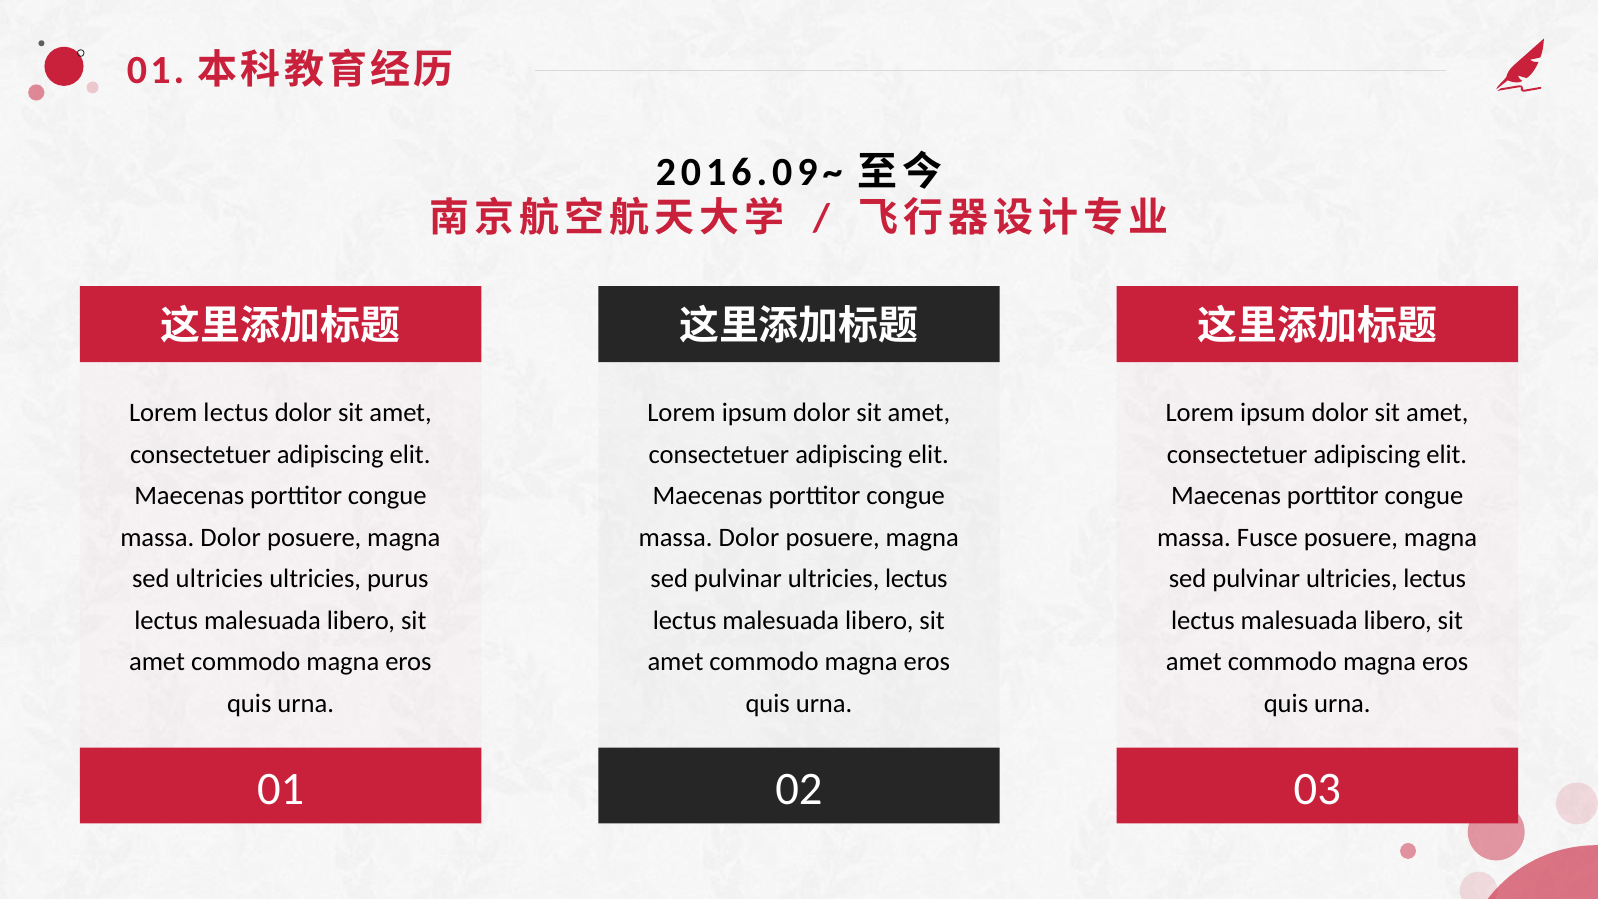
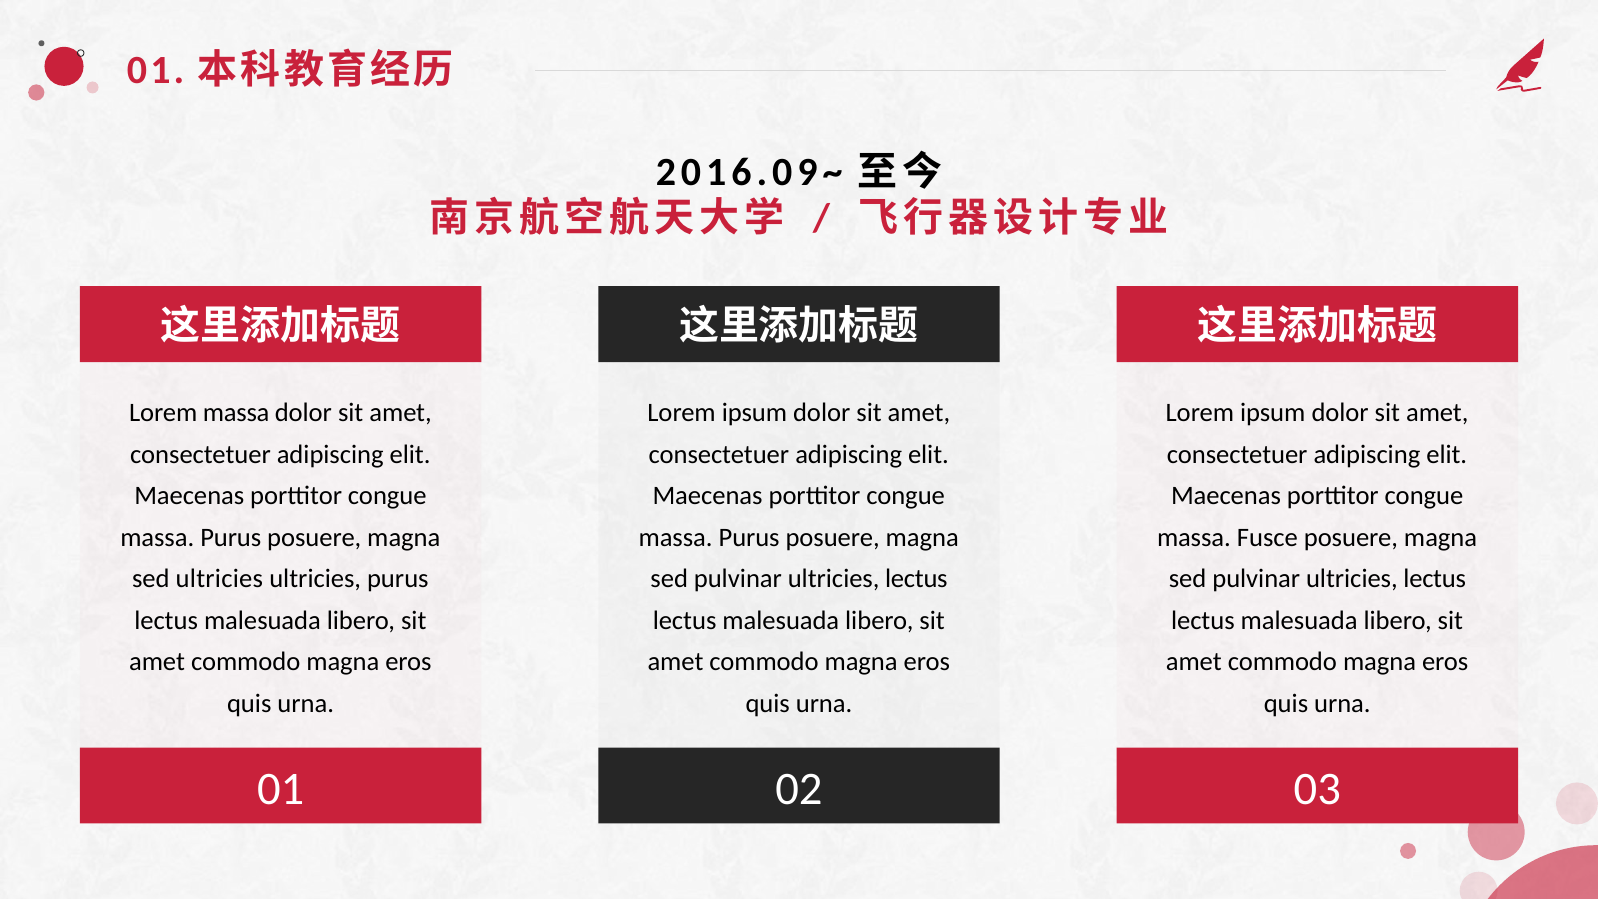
Lorem lectus: lectus -> massa (236, 413)
Dolor: Dolor -> Purus (231, 537)
Dolor: Dolor -> Purus (749, 537)
